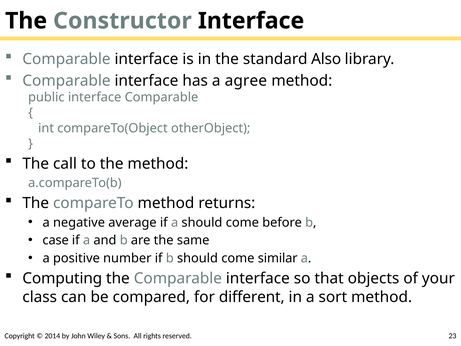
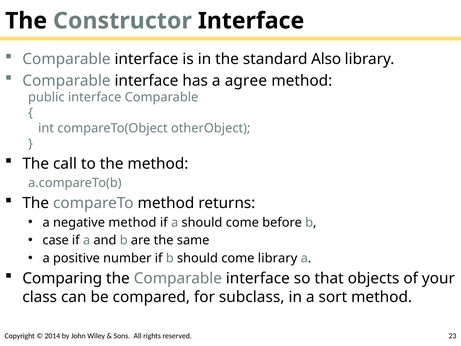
negative average: average -> method (132, 222)
come similar: similar -> library (278, 258)
Computing: Computing -> Comparing (62, 278)
different: different -> subclass (252, 297)
